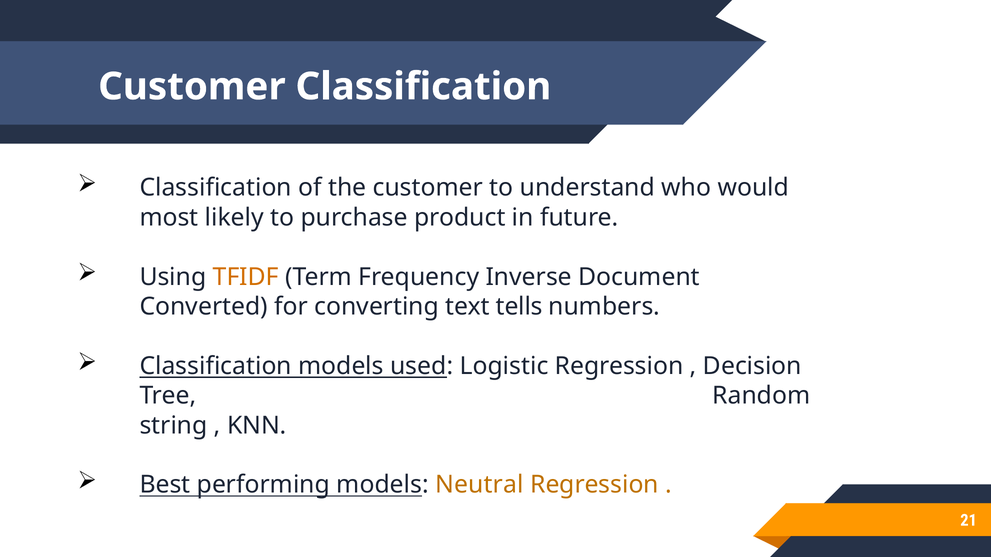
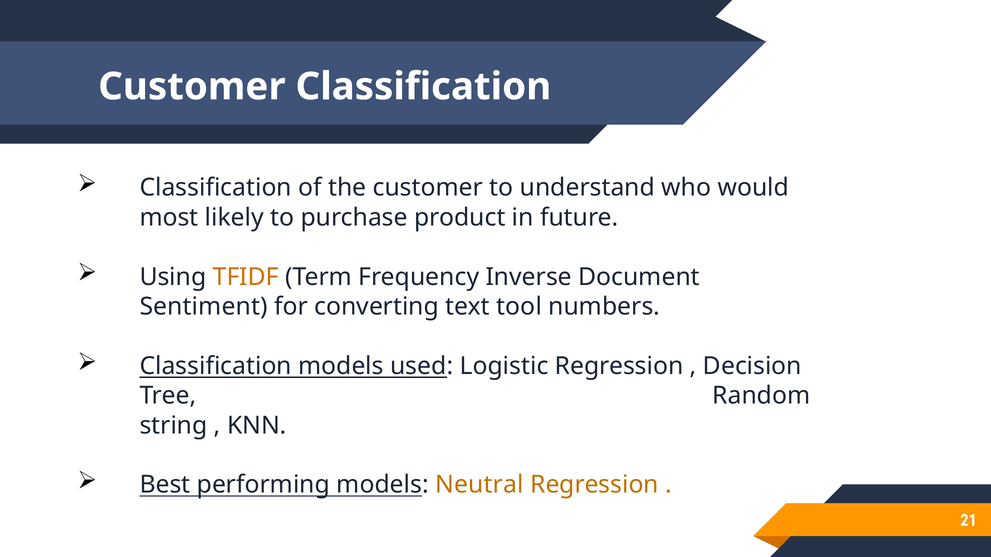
Converted: Converted -> Sentiment (204, 307)
tells: tells -> tool (519, 307)
